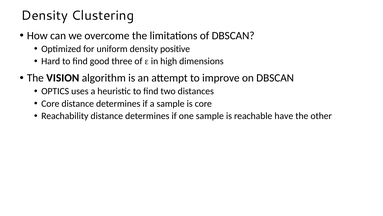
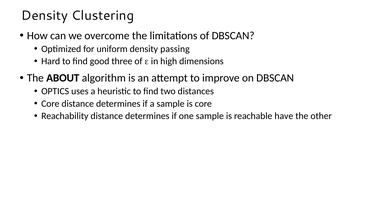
positive: positive -> passing (175, 49)
VISION: VISION -> ABOUT (63, 78)
